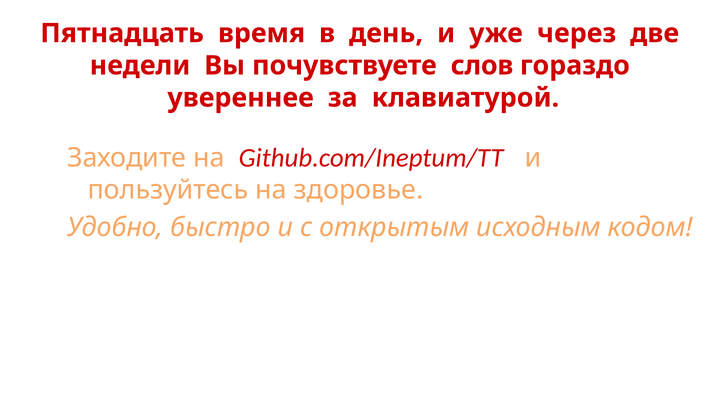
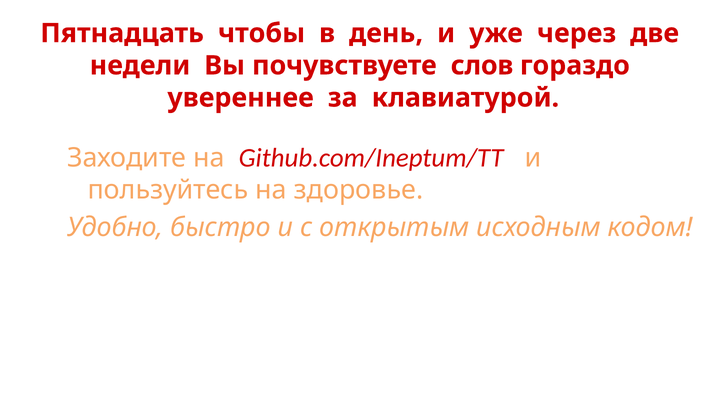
время: время -> чтобы (262, 33)
